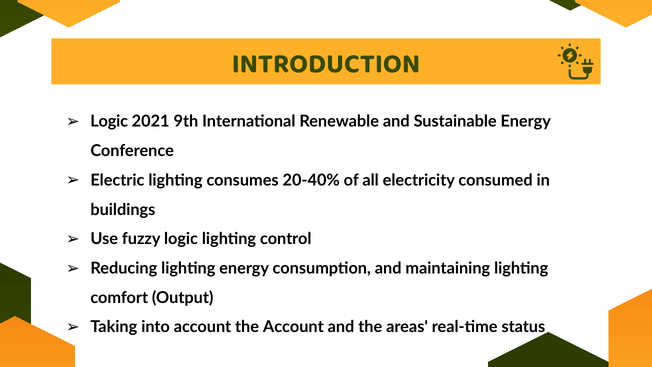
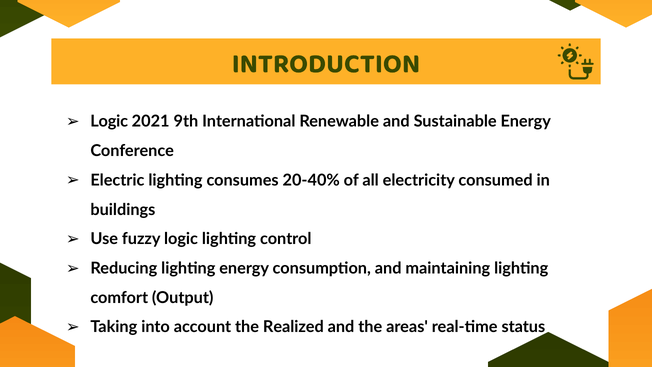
the Account: Account -> Realized (293, 327)
